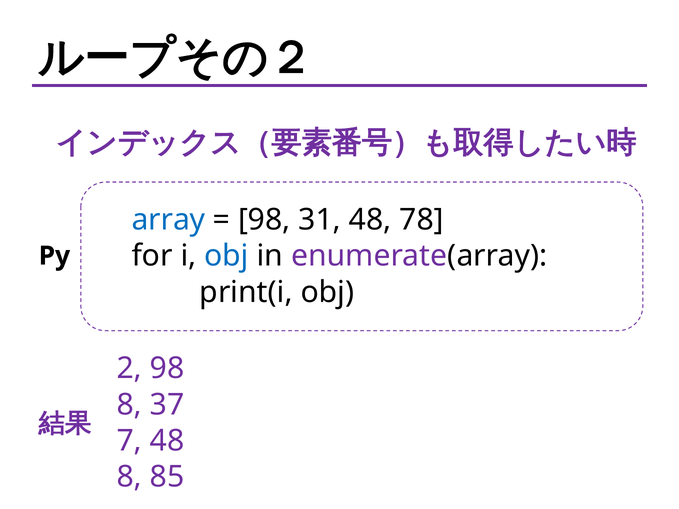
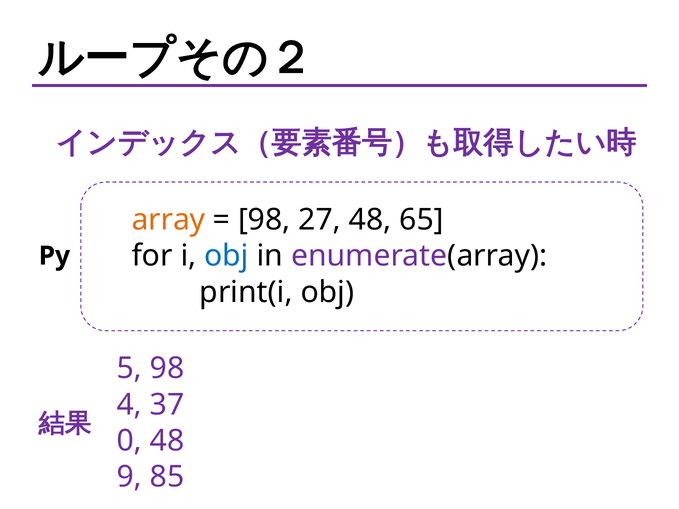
array colour: blue -> orange (168, 220)
31: 31 -> 27 (320, 220)
78: 78 -> 65 (422, 220)
2: 2 -> 5 (129, 369)
8: 8 -> 4 (129, 405)
7: 7 -> 0 (129, 441)
8: 8 -> 9 (129, 477)
